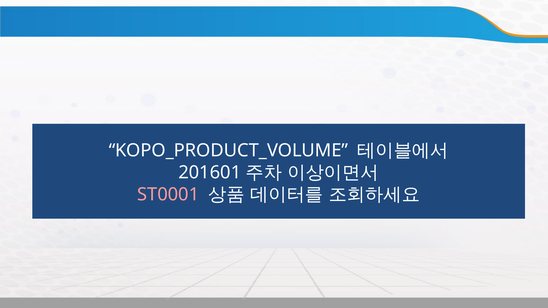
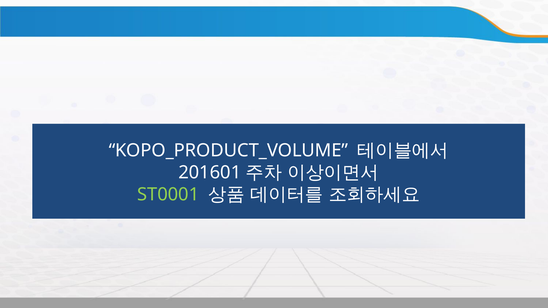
ST0001 colour: pink -> light green (168, 195)
